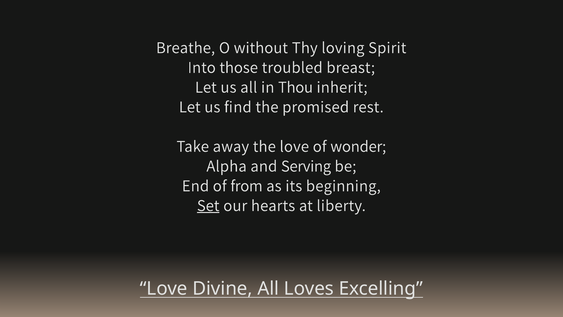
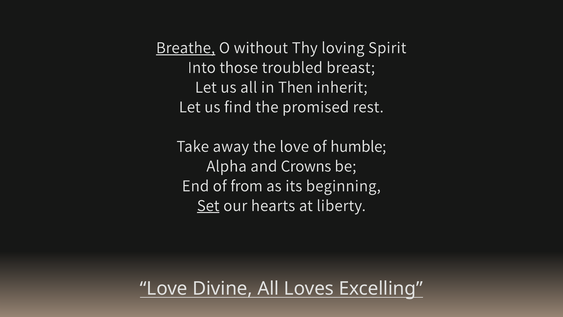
Breathe underline: none -> present (186, 48)
Thou: Thou -> Then (295, 87)
wonder: wonder -> humble (358, 146)
Serving: Serving -> Crowns (306, 166)
